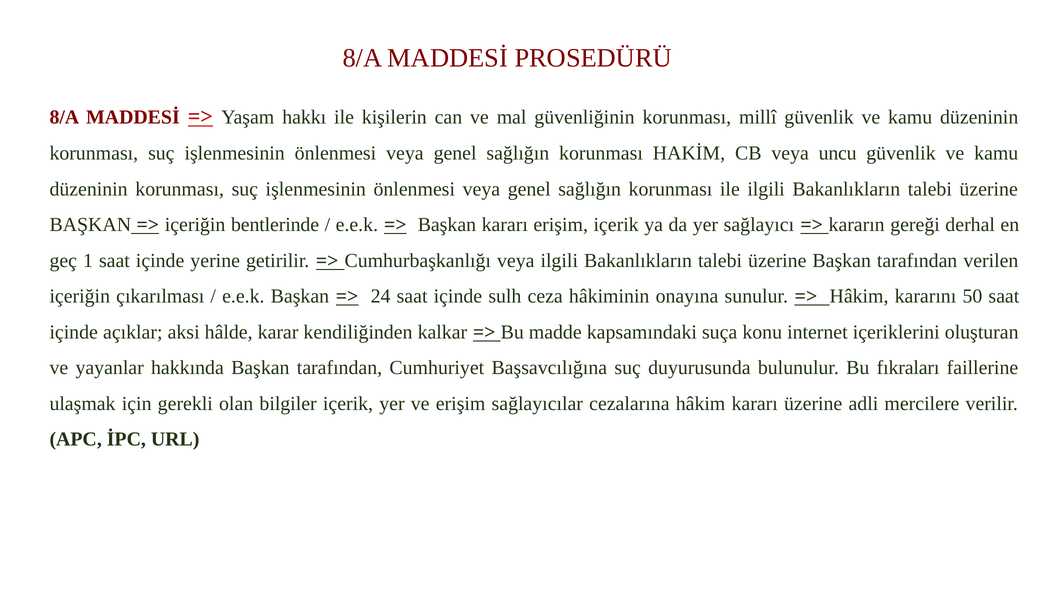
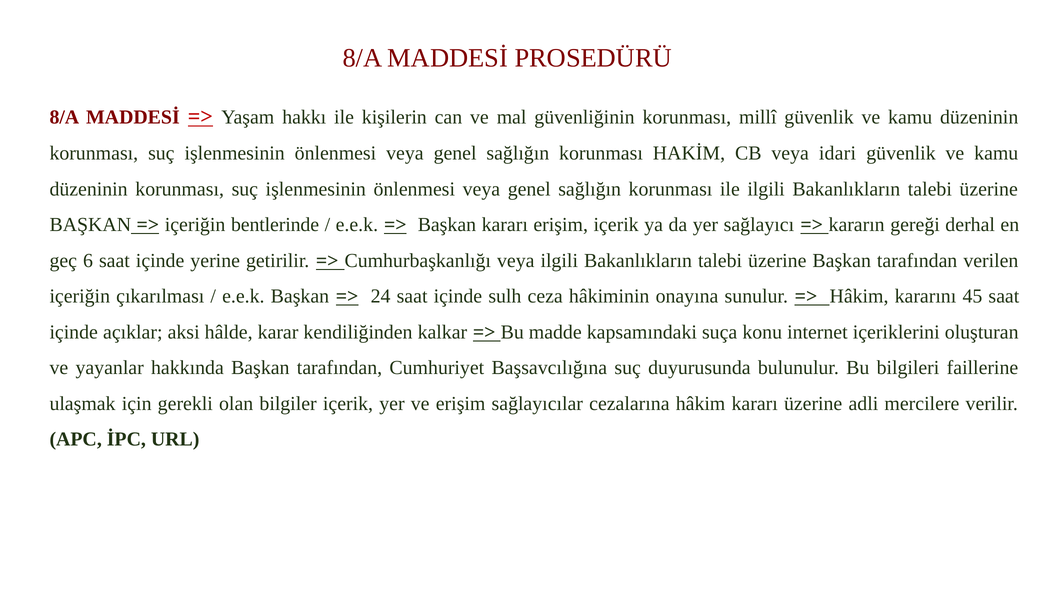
uncu: uncu -> idari (837, 153)
1: 1 -> 6 (88, 260)
50: 50 -> 45 (972, 296)
fıkraları: fıkraları -> bilgileri (908, 368)
